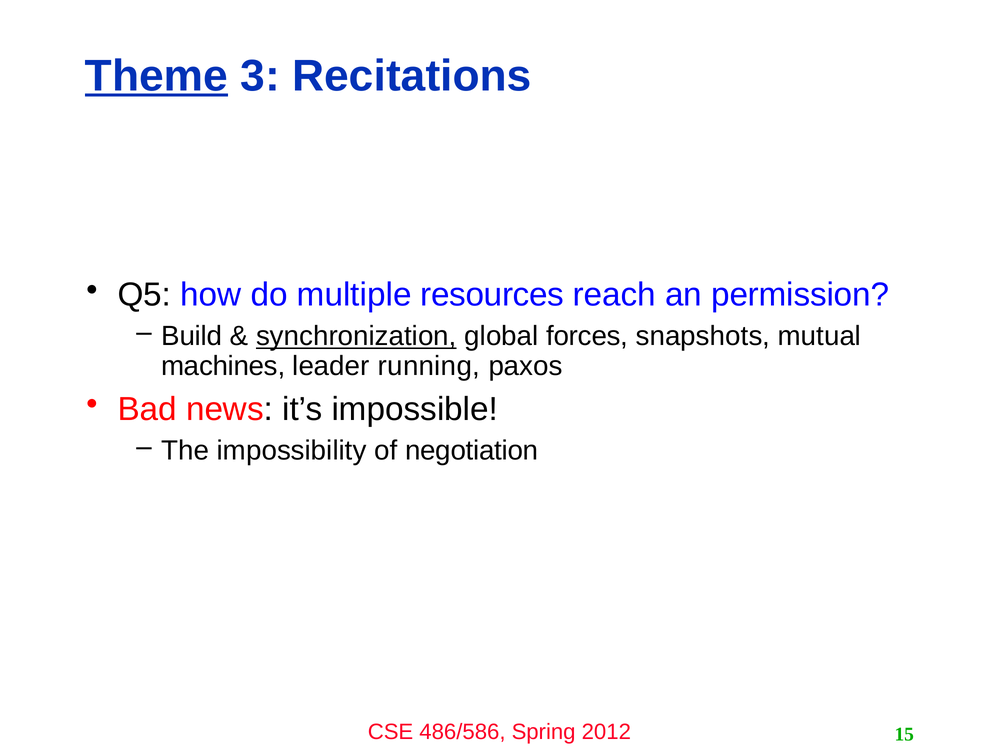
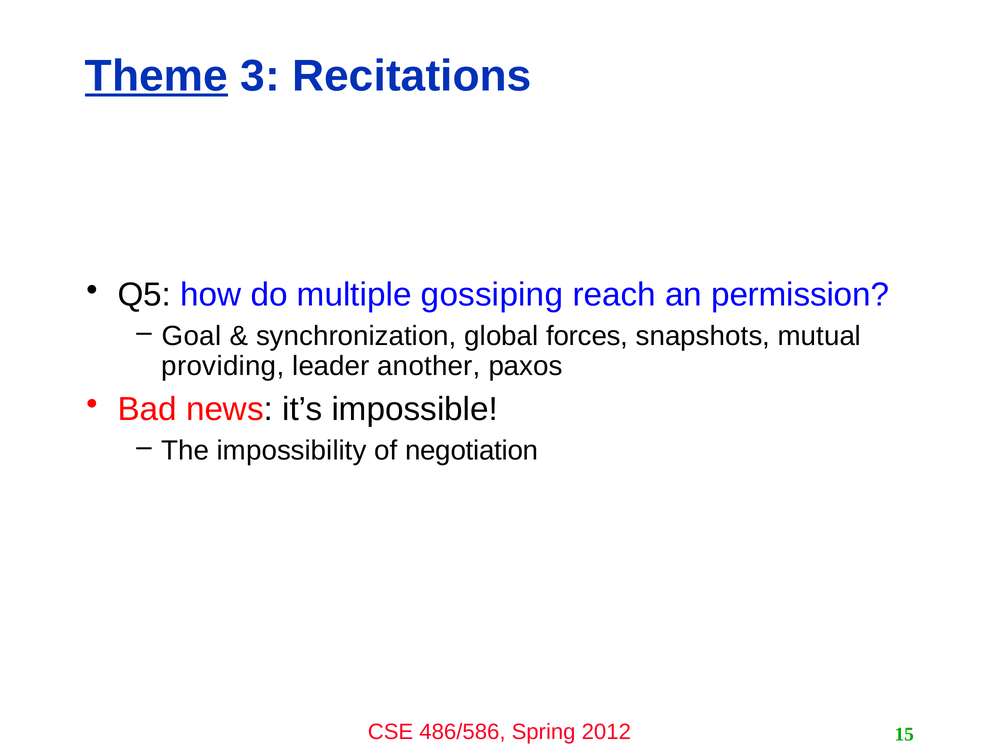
resources: resources -> gossiping (492, 295)
Build: Build -> Goal (192, 336)
synchronization underline: present -> none (356, 336)
machines: machines -> providing (223, 366)
running: running -> another (429, 366)
